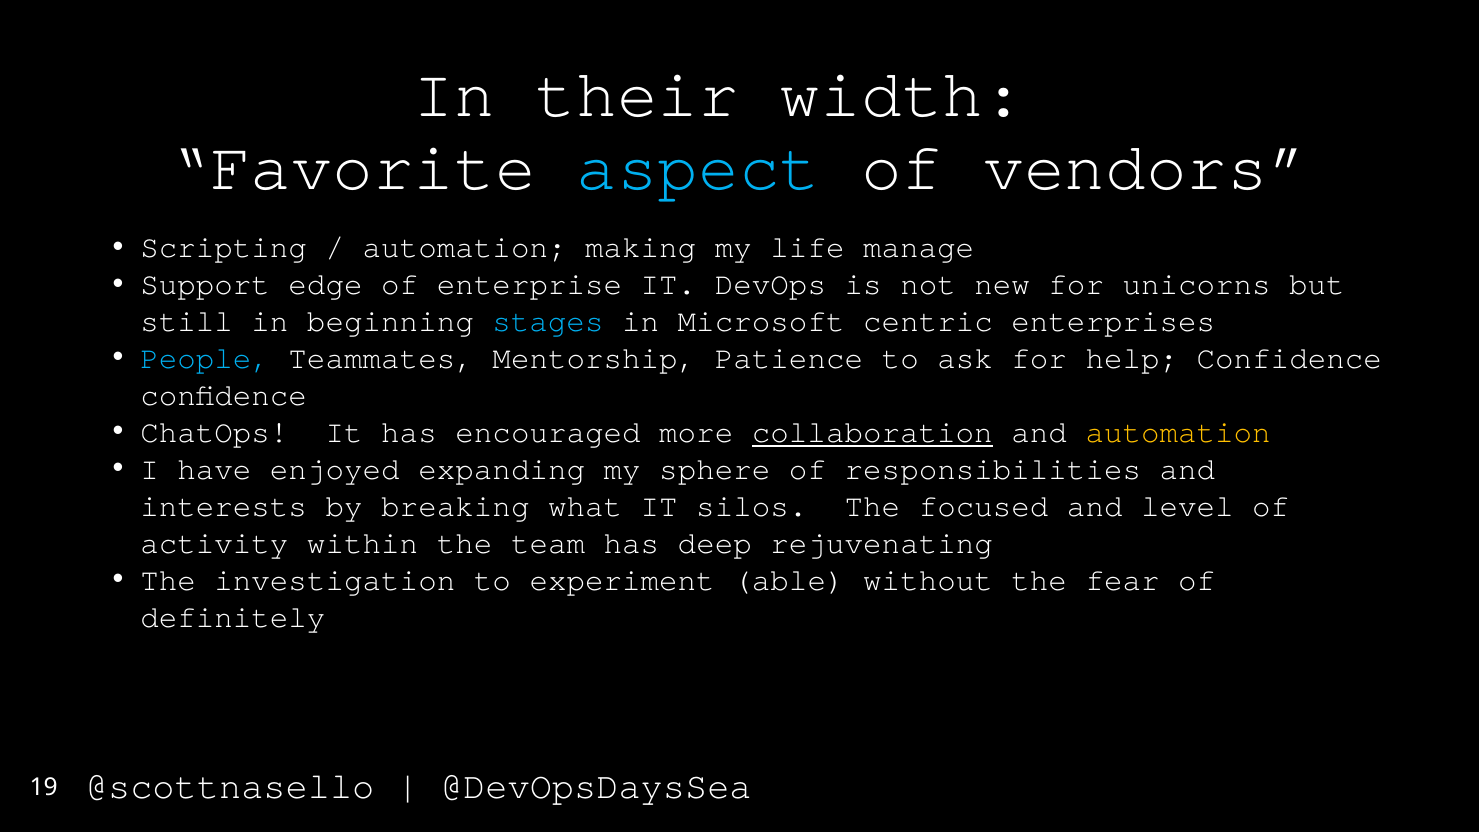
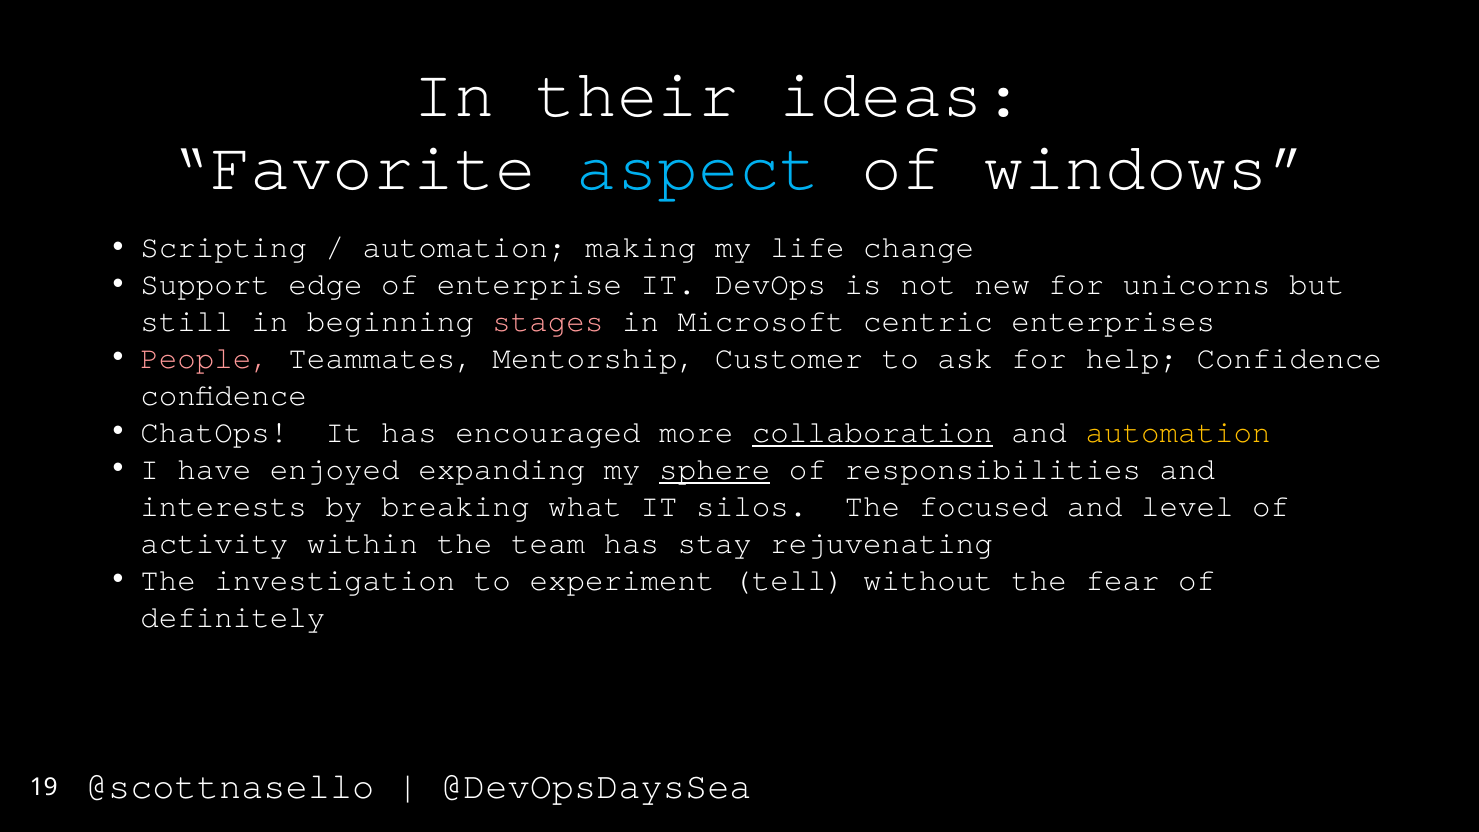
width: width -> ideas (902, 94)
vendors: vendors -> windows (1146, 167)
manage: manage -> change (919, 248)
stages colour: light blue -> pink (548, 322)
People colour: light blue -> pink (205, 359)
Patience: Patience -> Customer (789, 359)
sphere underline: none -> present (715, 470)
deep: deep -> stay (715, 543)
able: able -> tell (789, 580)
